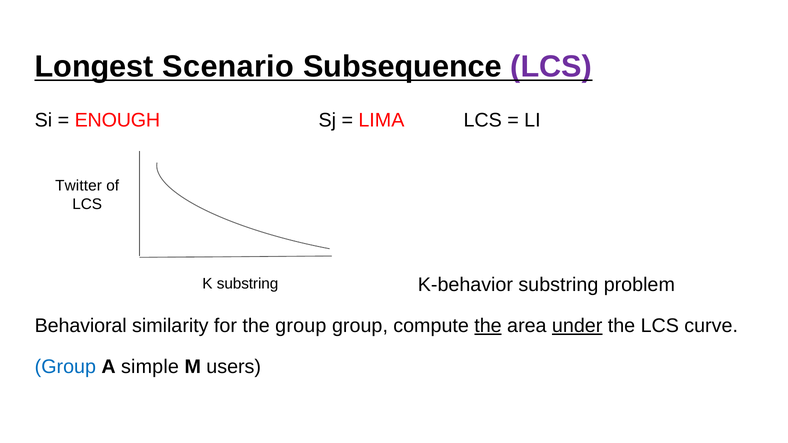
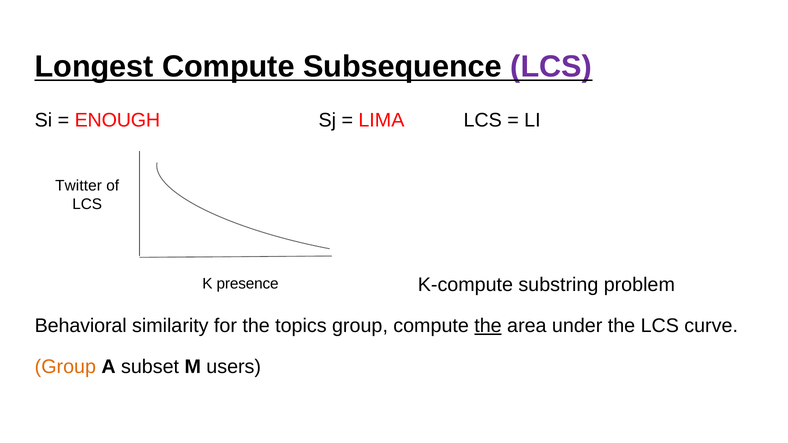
Longest Scenario: Scenario -> Compute (228, 67)
K-behavior: K-behavior -> K-compute (465, 285)
K substring: substring -> presence (248, 284)
the group: group -> topics (301, 326)
under underline: present -> none (577, 326)
Group colour: blue -> orange (65, 367)
simple: simple -> subset (150, 367)
